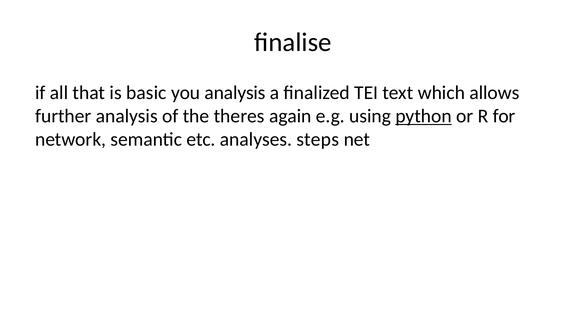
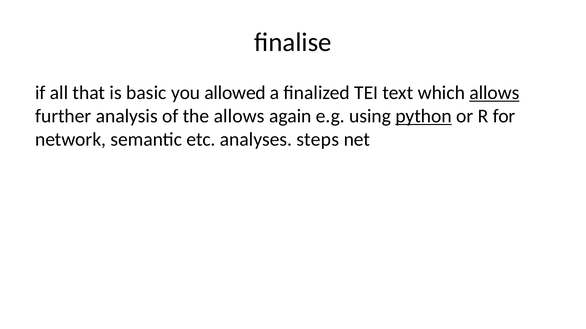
you analysis: analysis -> allowed (235, 93)
allows underline: none -> present (494, 93)
the theres: theres -> allows (239, 116)
